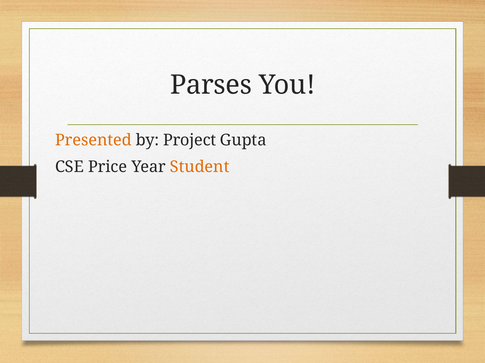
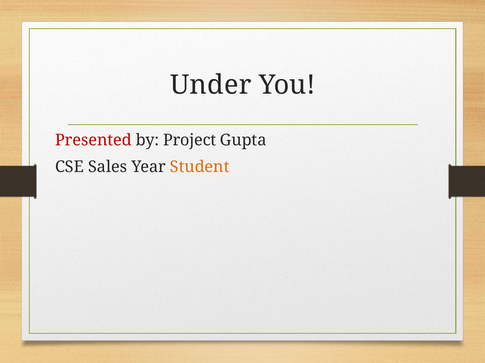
Parses: Parses -> Under (211, 85)
Presented colour: orange -> red (93, 141)
Price: Price -> Sales (108, 167)
